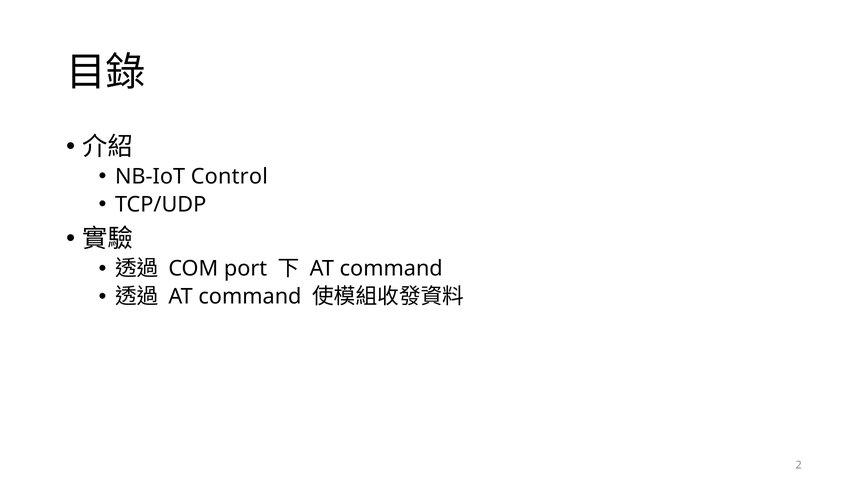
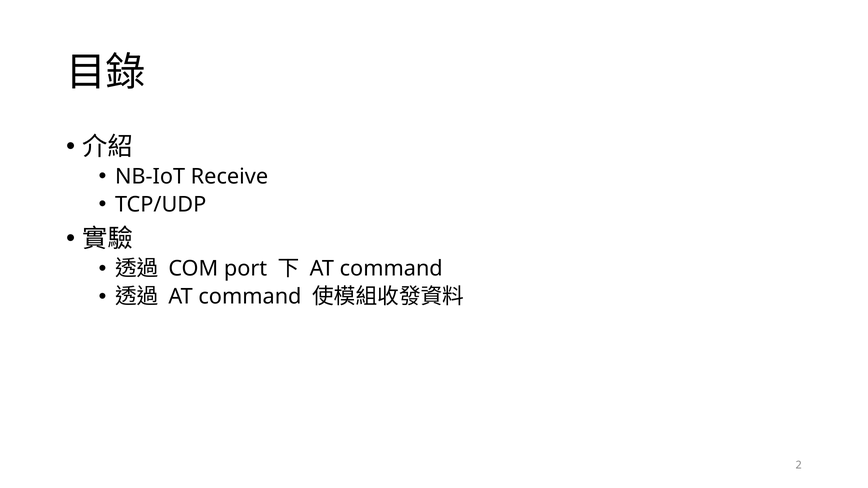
Control: Control -> Receive (229, 177)
